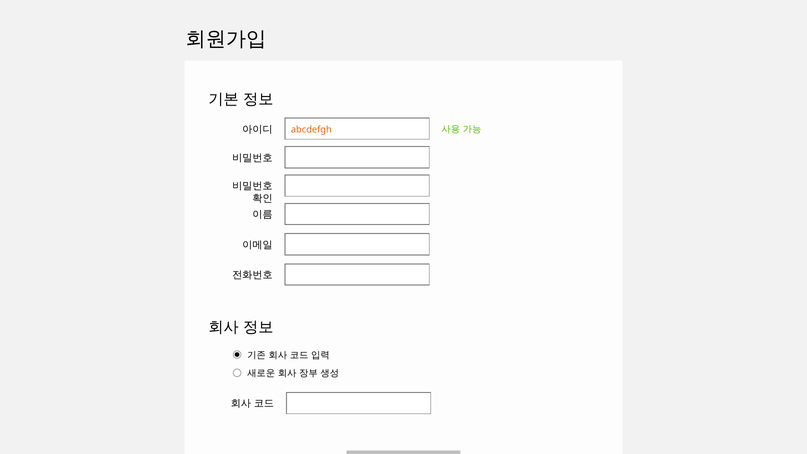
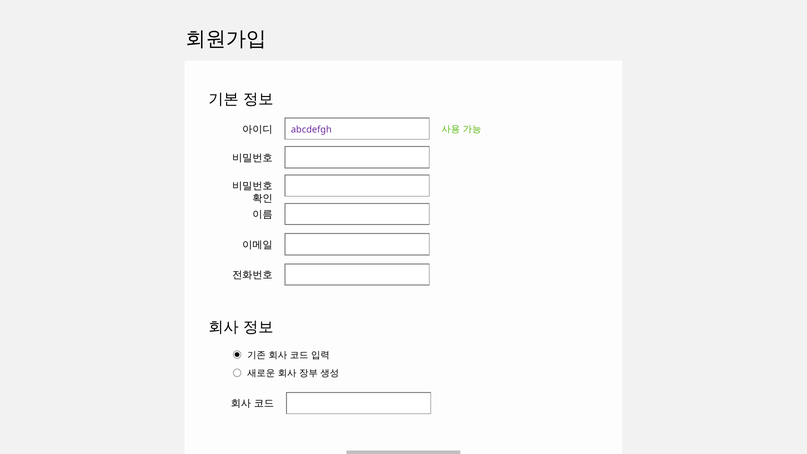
abcdefgh colour: orange -> purple (311, 130)
